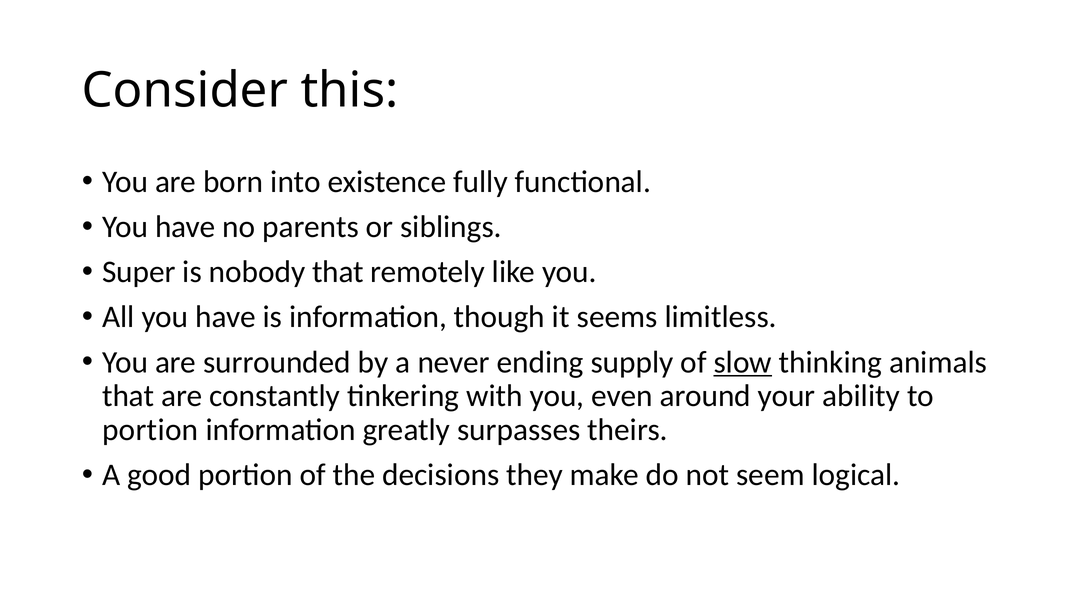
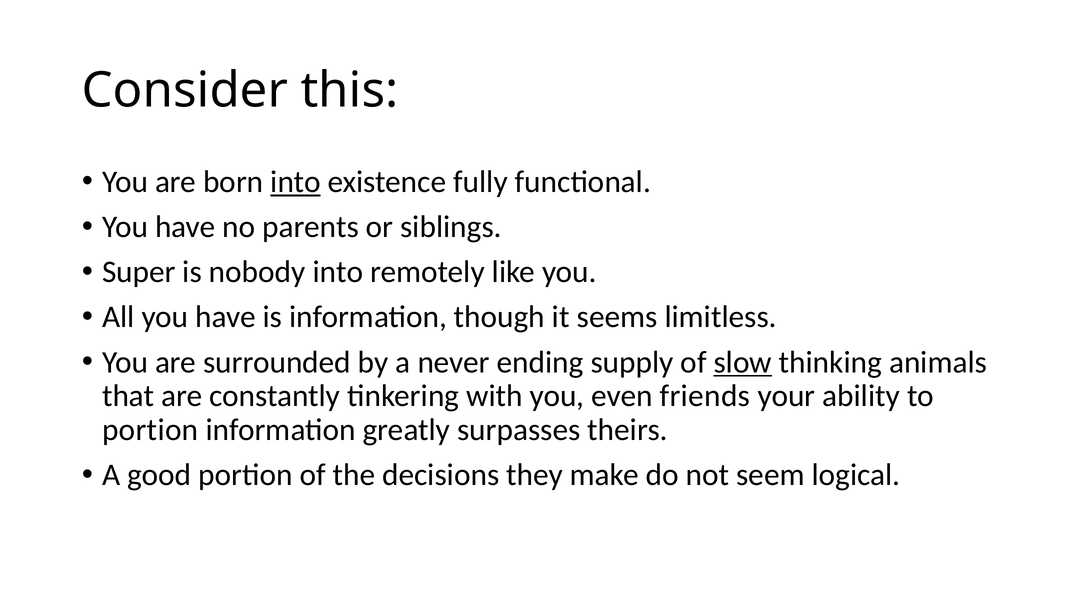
into underline: none -> present (296, 182)
nobody that: that -> into (338, 272)
around: around -> friends (705, 396)
